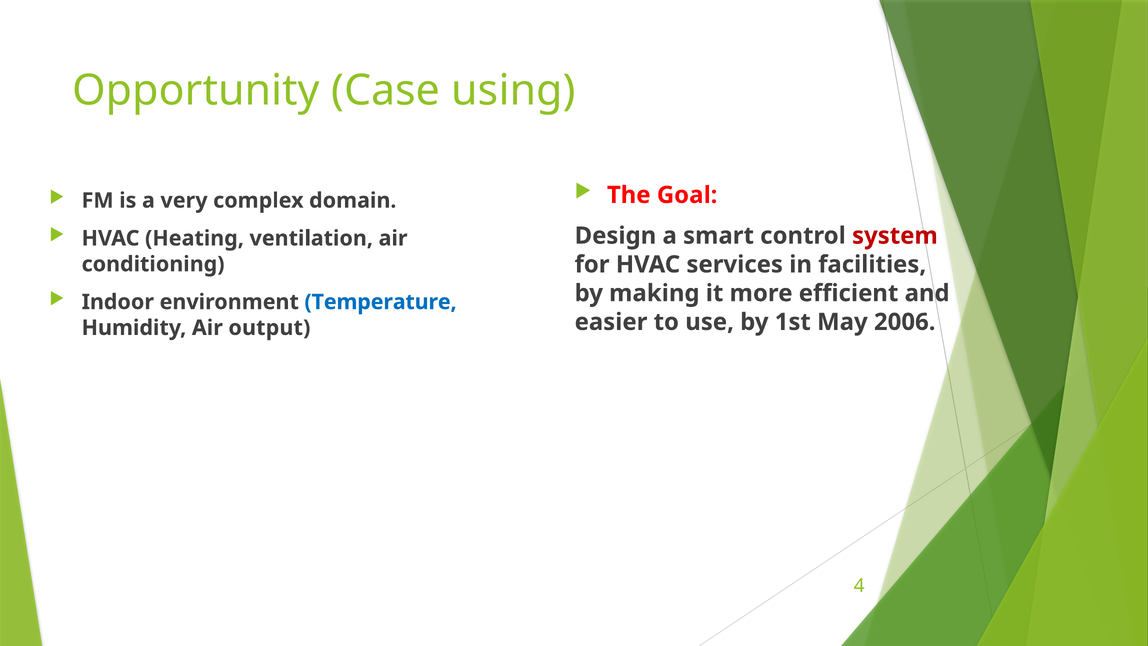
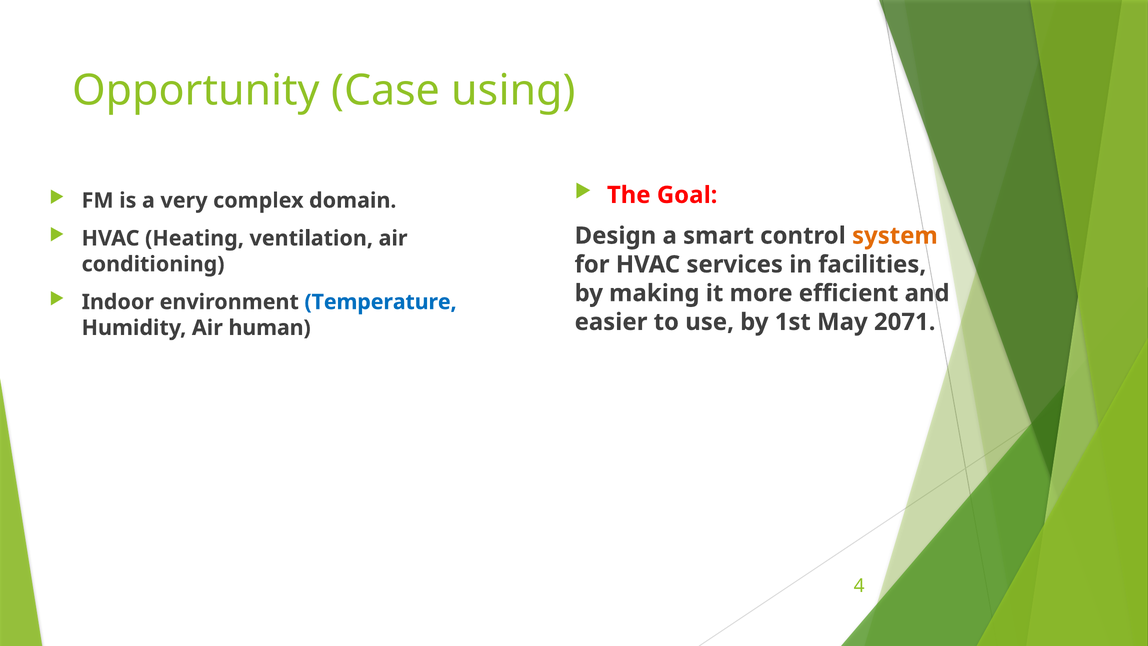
system colour: red -> orange (895, 236)
2006: 2006 -> 2071 (905, 322)
output: output -> human (270, 328)
